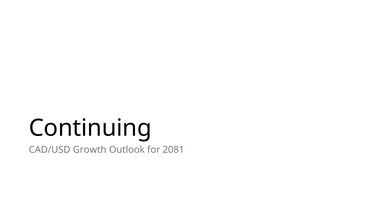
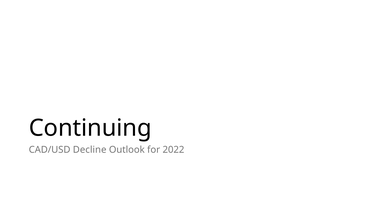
Growth: Growth -> Decline (90, 150)
2081: 2081 -> 2022 (173, 150)
